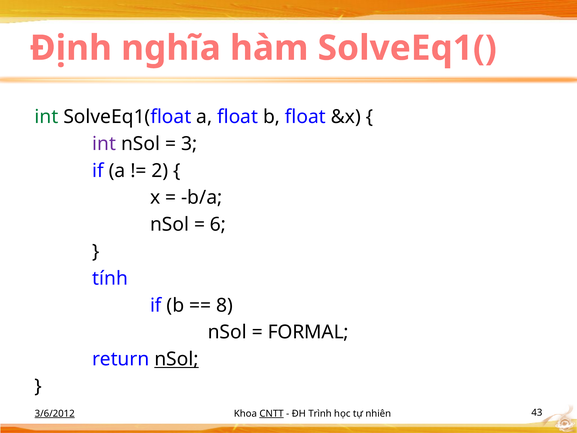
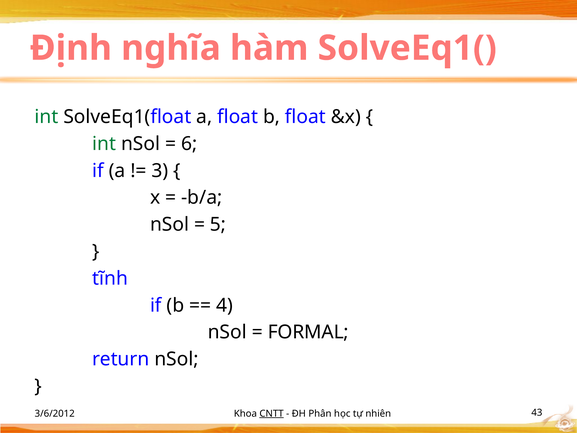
int colour: purple -> green (104, 144)
3: 3 -> 6 (189, 144)
2: 2 -> 3 (160, 171)
6: 6 -> 5 (218, 224)
tính: tính -> tĩnh (110, 278)
8: 8 -> 4 (224, 305)
nSol underline: present -> none (176, 359)
3/6/2012 underline: present -> none (55, 413)
Trình: Trình -> Phân (320, 413)
